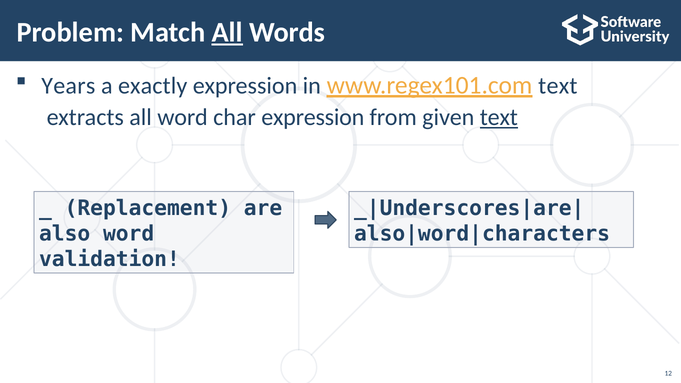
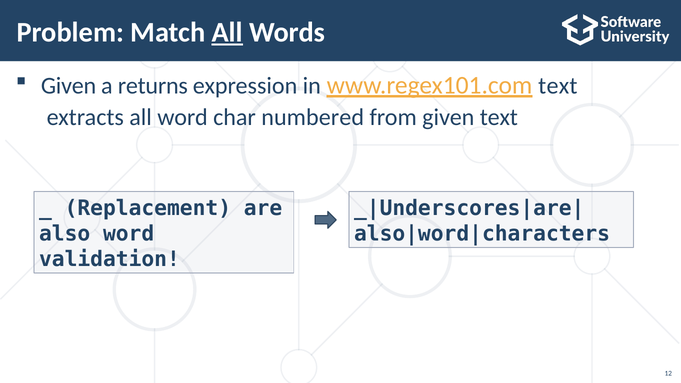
Years: Years -> Given (69, 86)
exactly: exactly -> returns (153, 86)
char expression: expression -> numbered (313, 117)
text underline: present -> none (499, 117)
